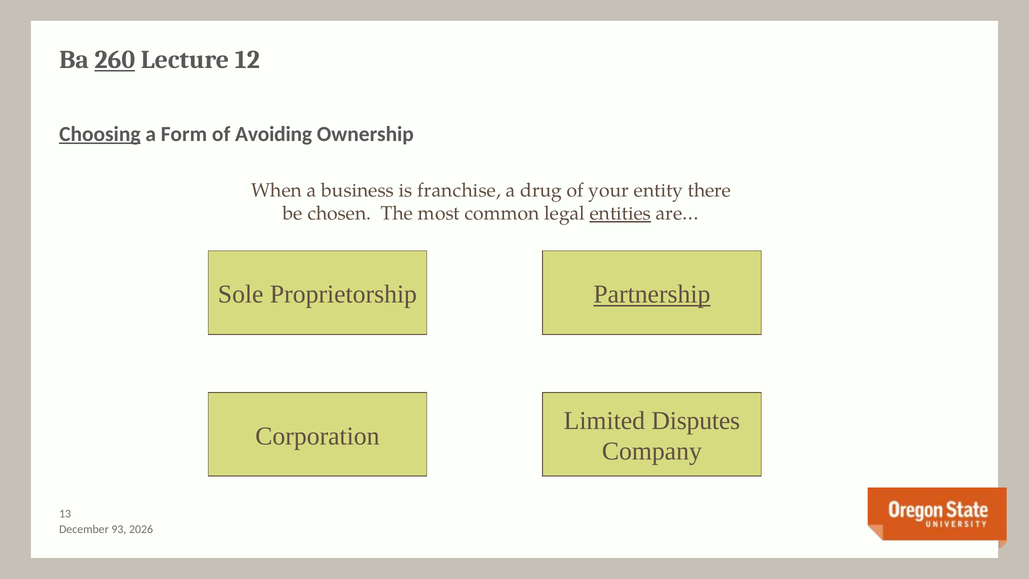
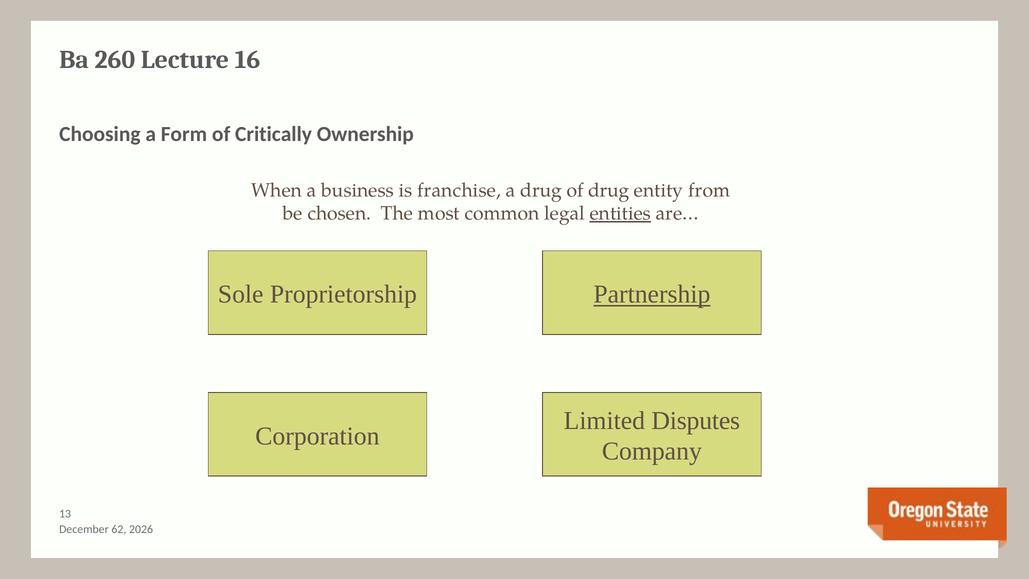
260 underline: present -> none (115, 60)
12: 12 -> 16 (247, 60)
Choosing underline: present -> none (100, 134)
Avoiding: Avoiding -> Critically (274, 134)
of your: your -> drug (609, 190)
there: there -> from (709, 190)
93: 93 -> 62 (119, 529)
